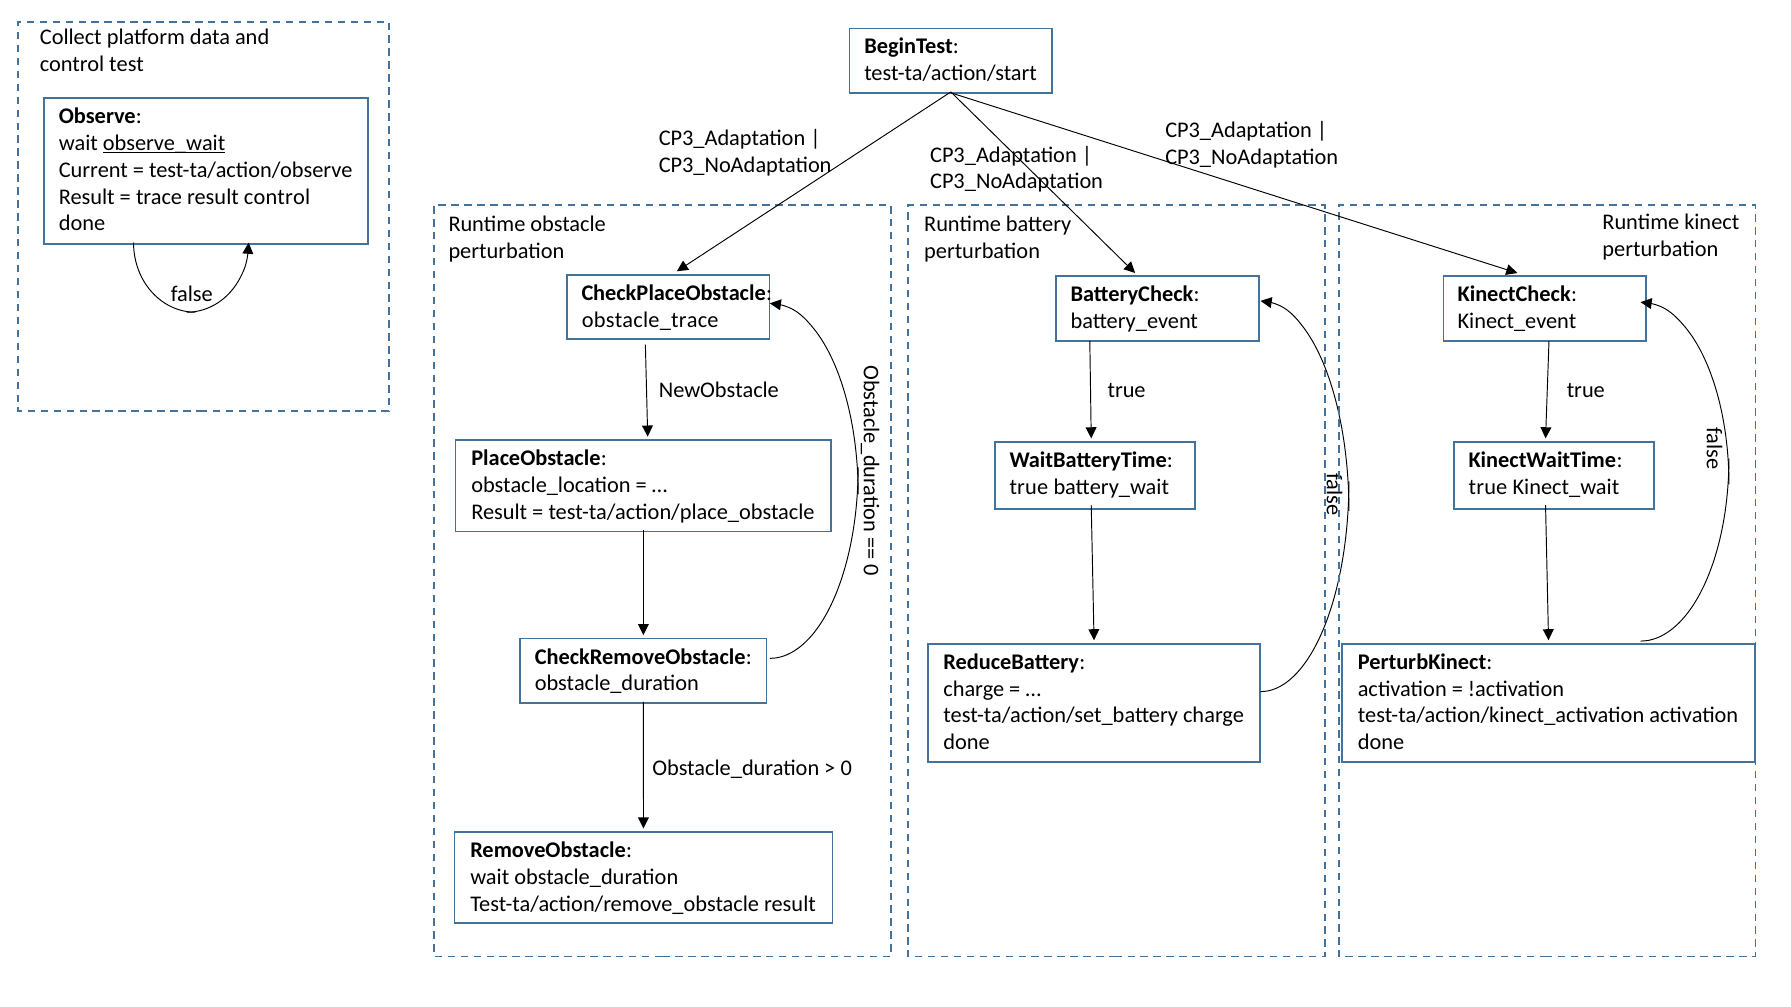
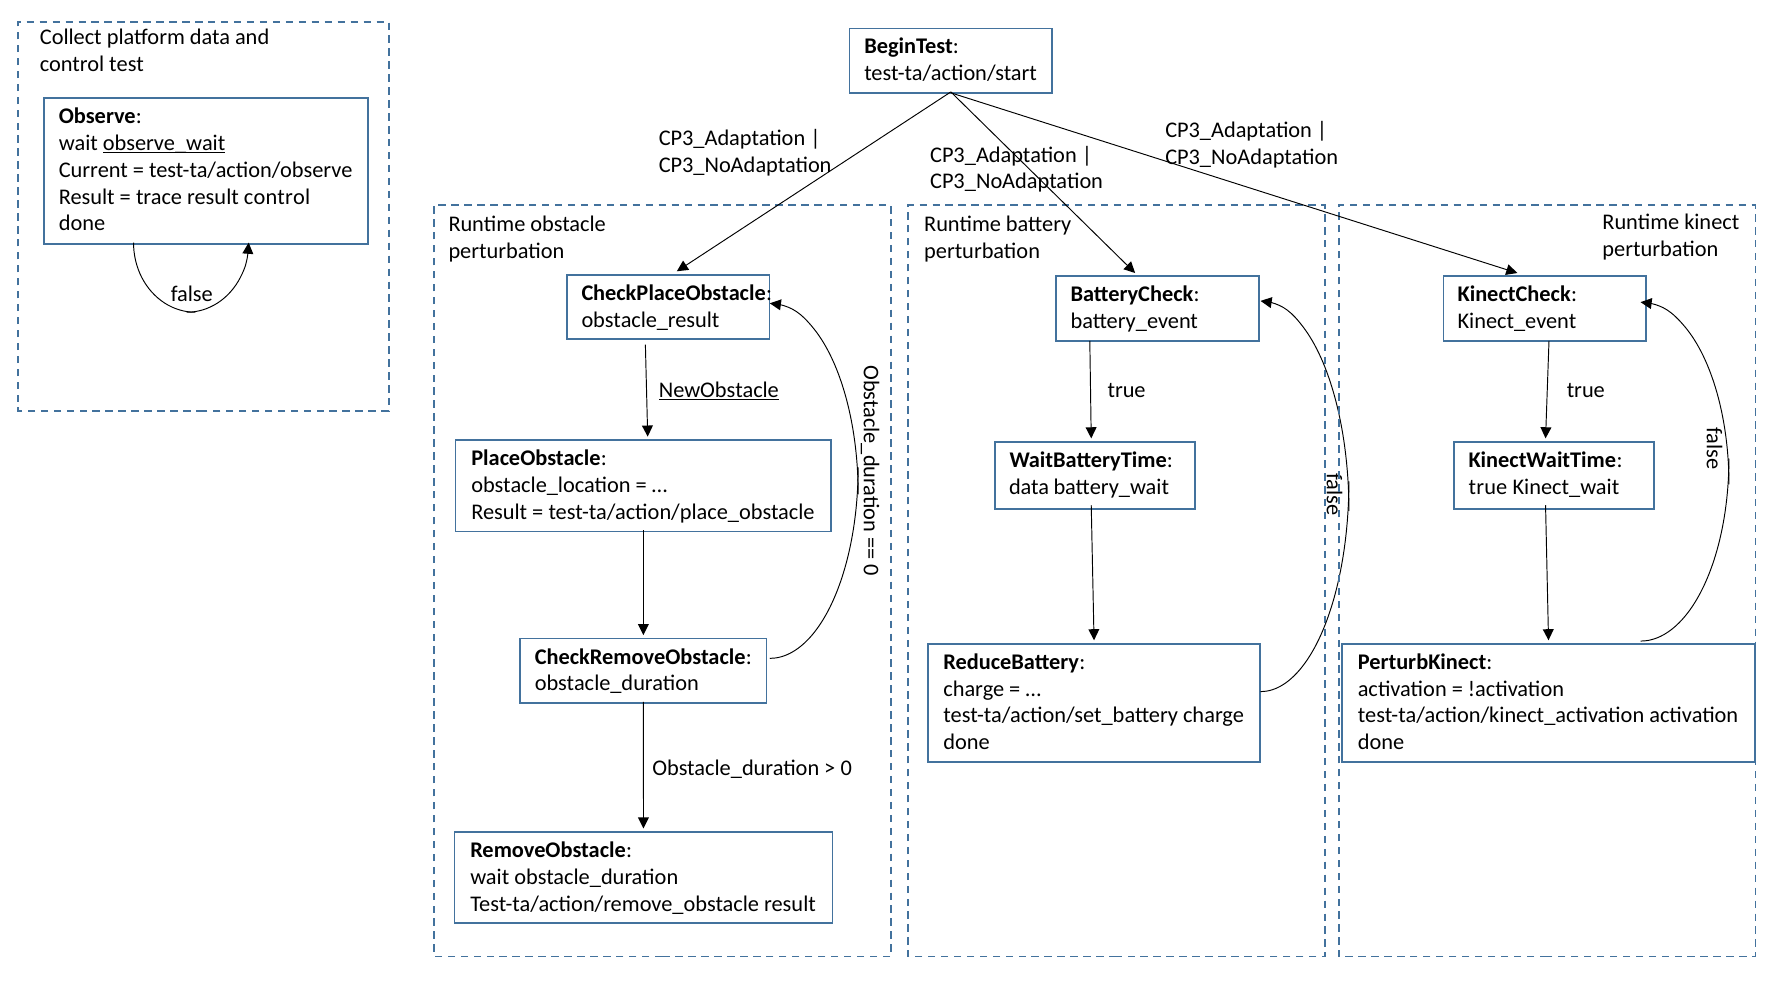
obstacle_trace: obstacle_trace -> obstacle_result (650, 320)
NewObstacle underline: none -> present (719, 390)
true: true -> data (1029, 487)
